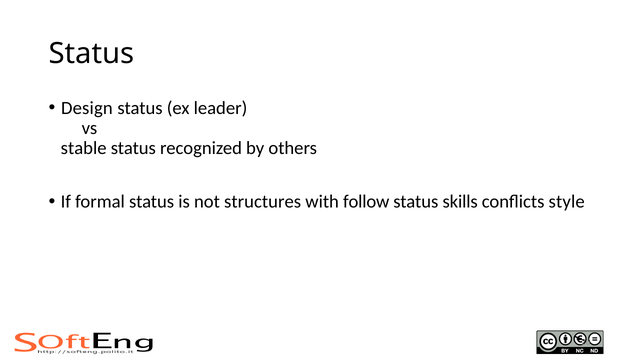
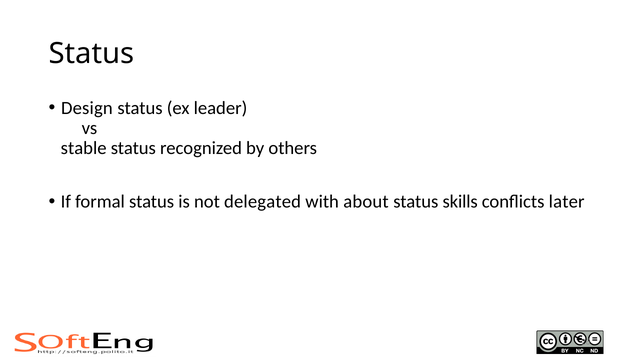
structures: structures -> delegated (263, 202)
follow: follow -> about (366, 202)
style: style -> later (567, 202)
